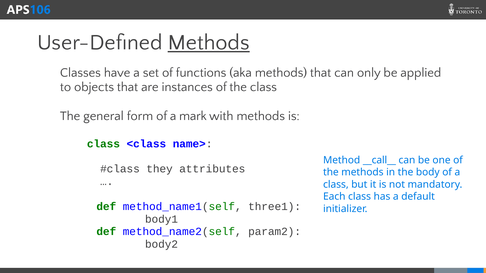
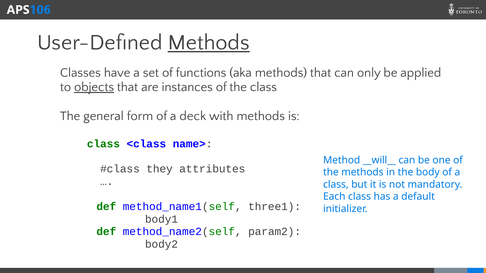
objects underline: none -> present (94, 87)
mark: mark -> deck (193, 116)
__call__: __call__ -> __will__ (379, 160)
